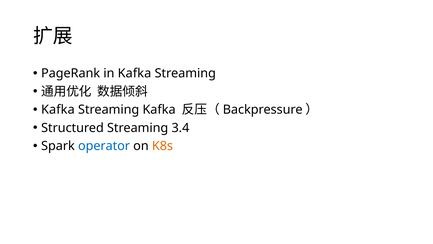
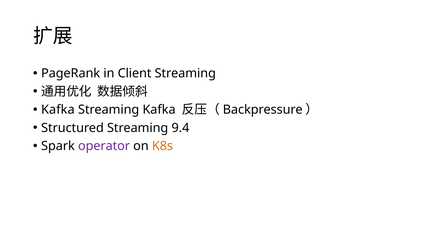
in Kafka: Kafka -> Client (135, 73)
3.4: 3.4 -> 9.4 (180, 128)
operator colour: blue -> purple (104, 146)
